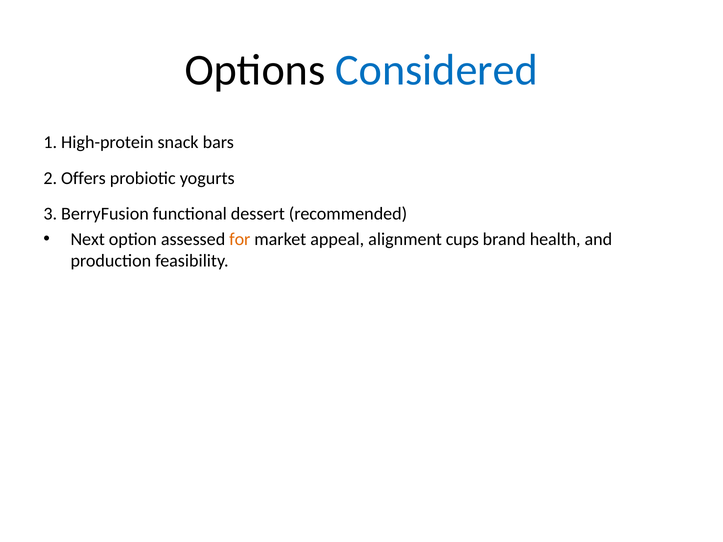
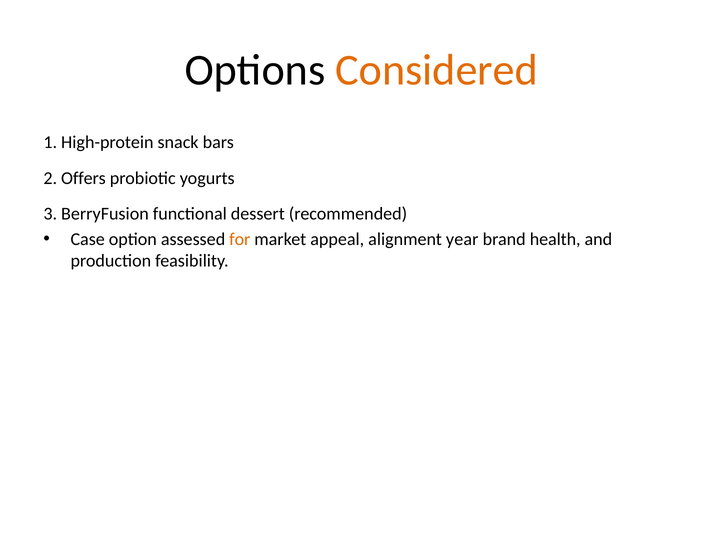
Considered colour: blue -> orange (437, 70)
Next: Next -> Case (88, 239)
cups: cups -> year (462, 239)
